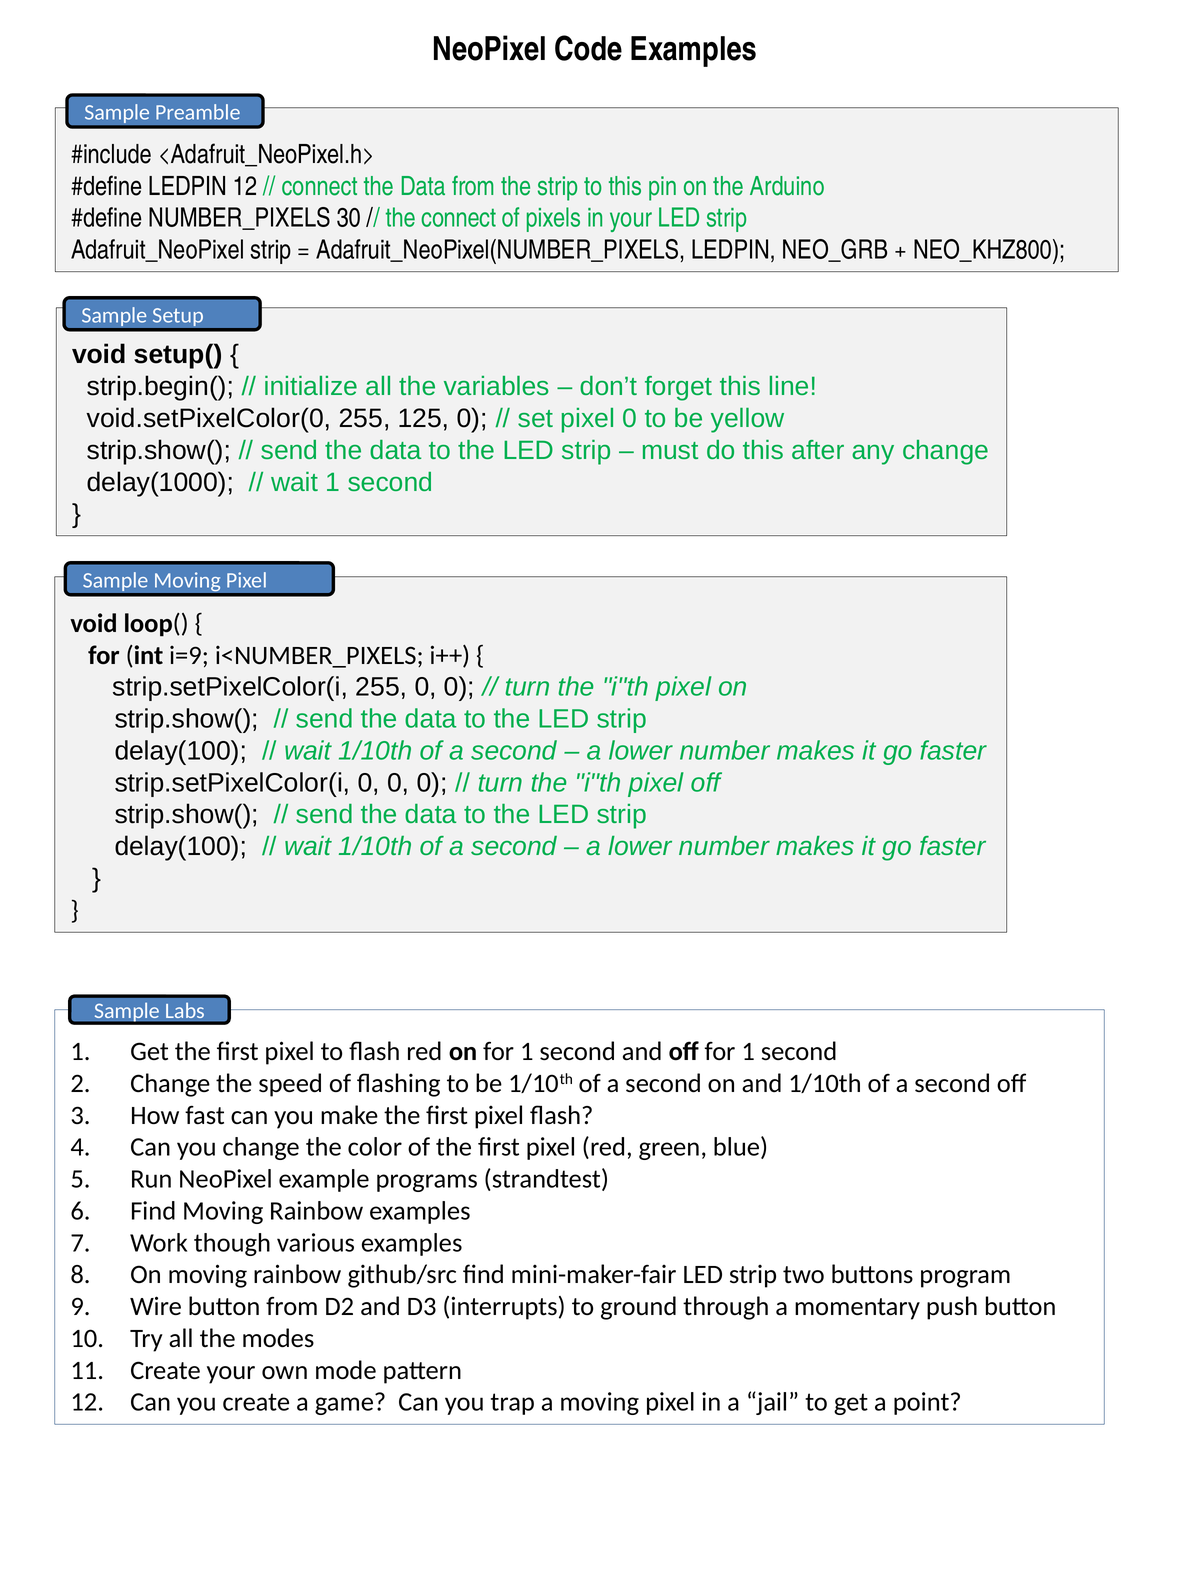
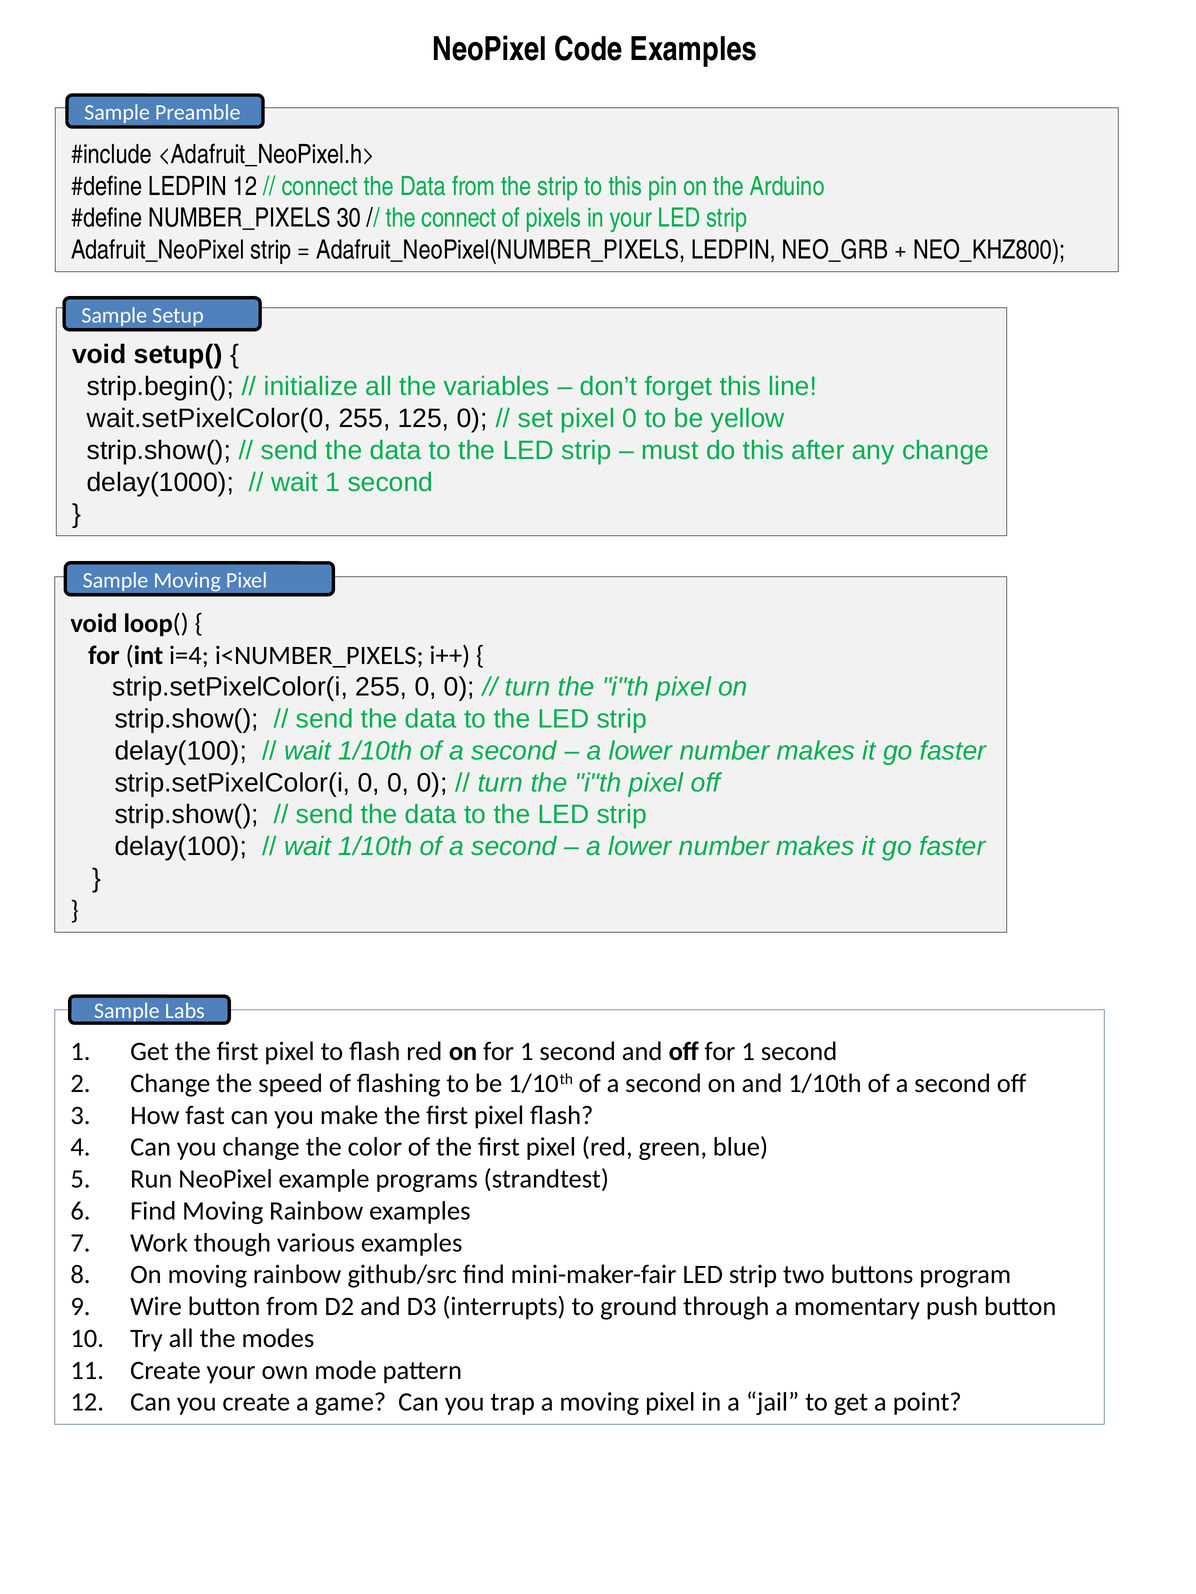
void.setPixelColor(0: void.setPixelColor(0 -> wait.setPixelColor(0 (209, 419)
i=9: i=9 -> i=4 (189, 656)
